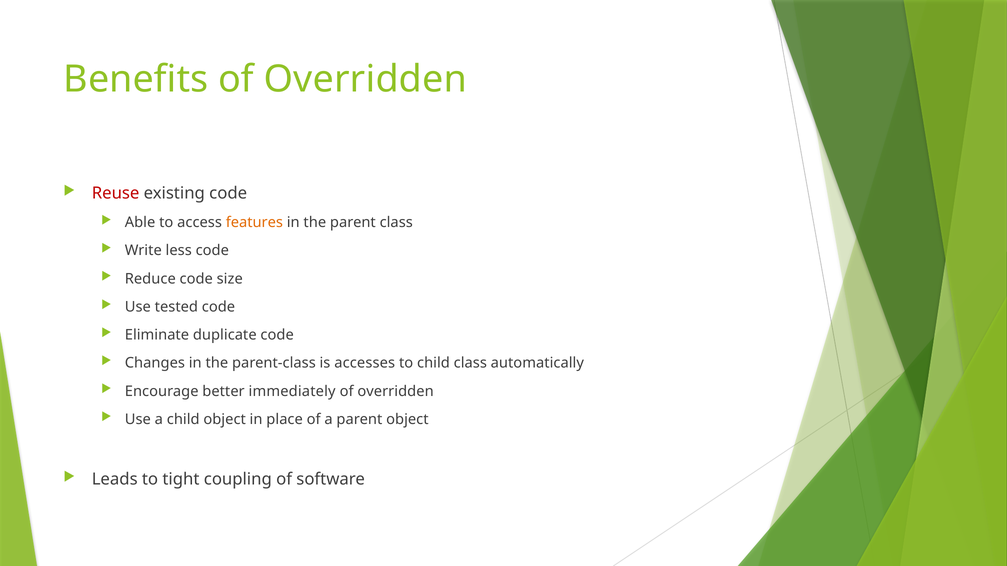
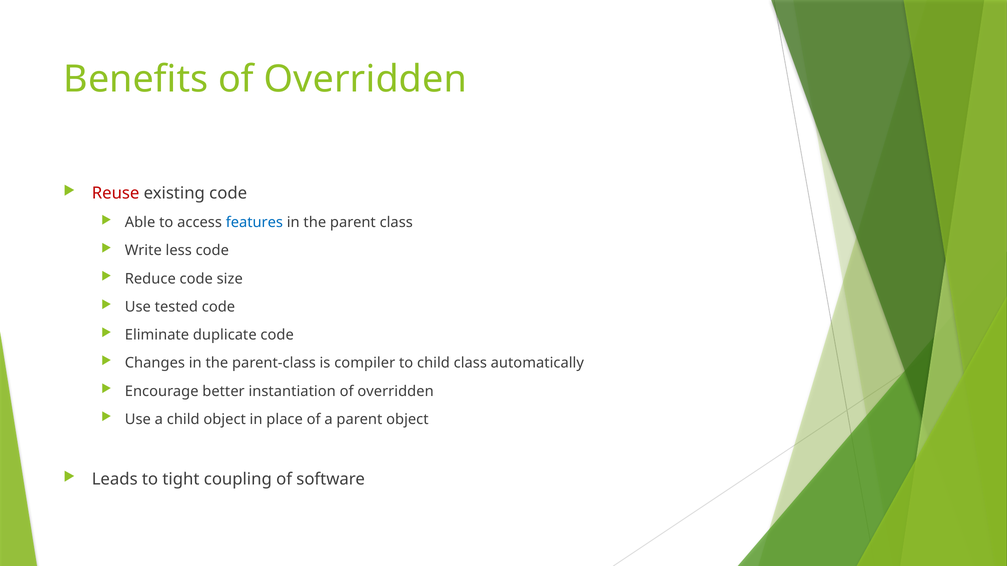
features colour: orange -> blue (254, 223)
accesses: accesses -> compiler (365, 363)
immediately: immediately -> instantiation (292, 391)
